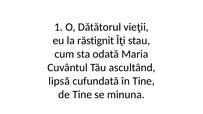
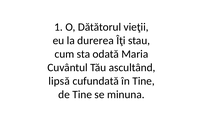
răstignit: răstignit -> durerea (96, 41)
